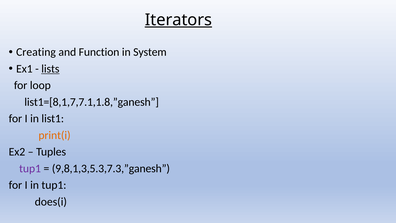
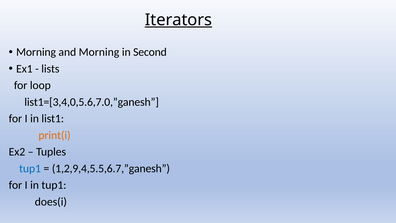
Creating: Creating -> Morning (36, 52)
and Function: Function -> Morning (99, 52)
System: System -> Second (150, 52)
lists underline: present -> none (50, 69)
list1=[8,1,7,7.1,1.8,”ganesh: list1=[8,1,7,7.1,1.8,”ganesh -> list1=[3,4,0,5.6,7.0,”ganesh (92, 102)
tup1 colour: purple -> blue (30, 168)
9,8,1,3,5.3,7.3,”ganesh: 9,8,1,3,5.3,7.3,”ganesh -> 1,2,9,4,5.5,6.7,”ganesh (111, 168)
